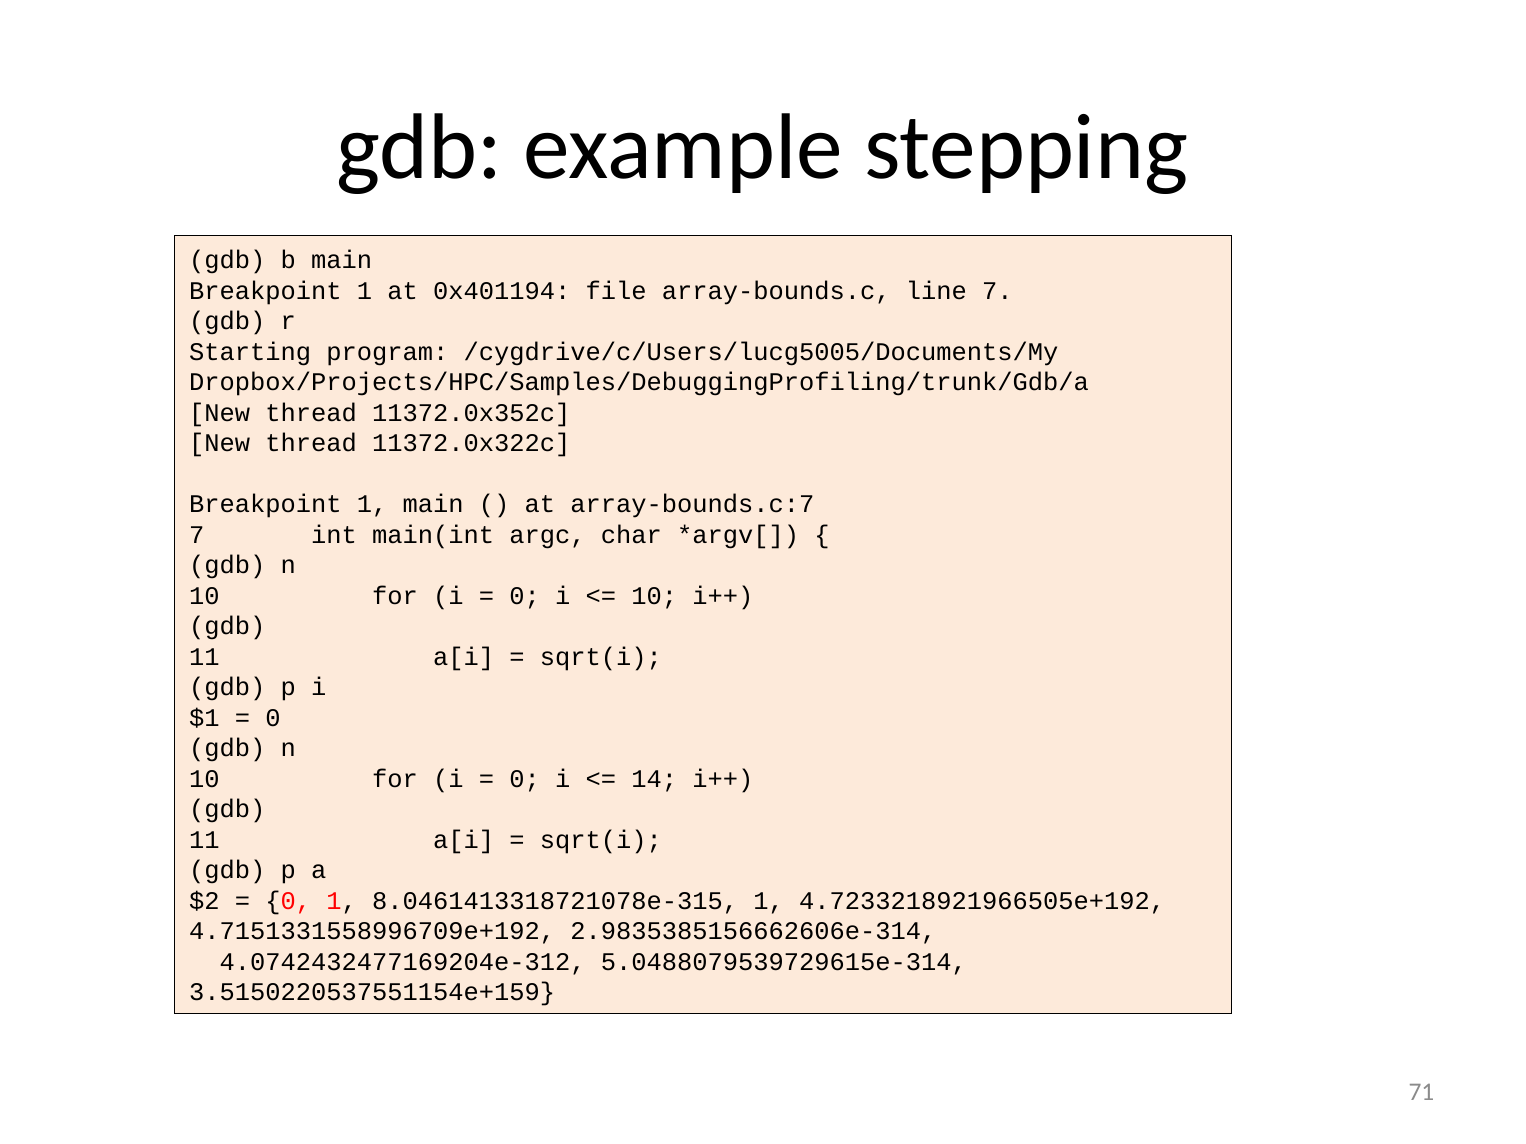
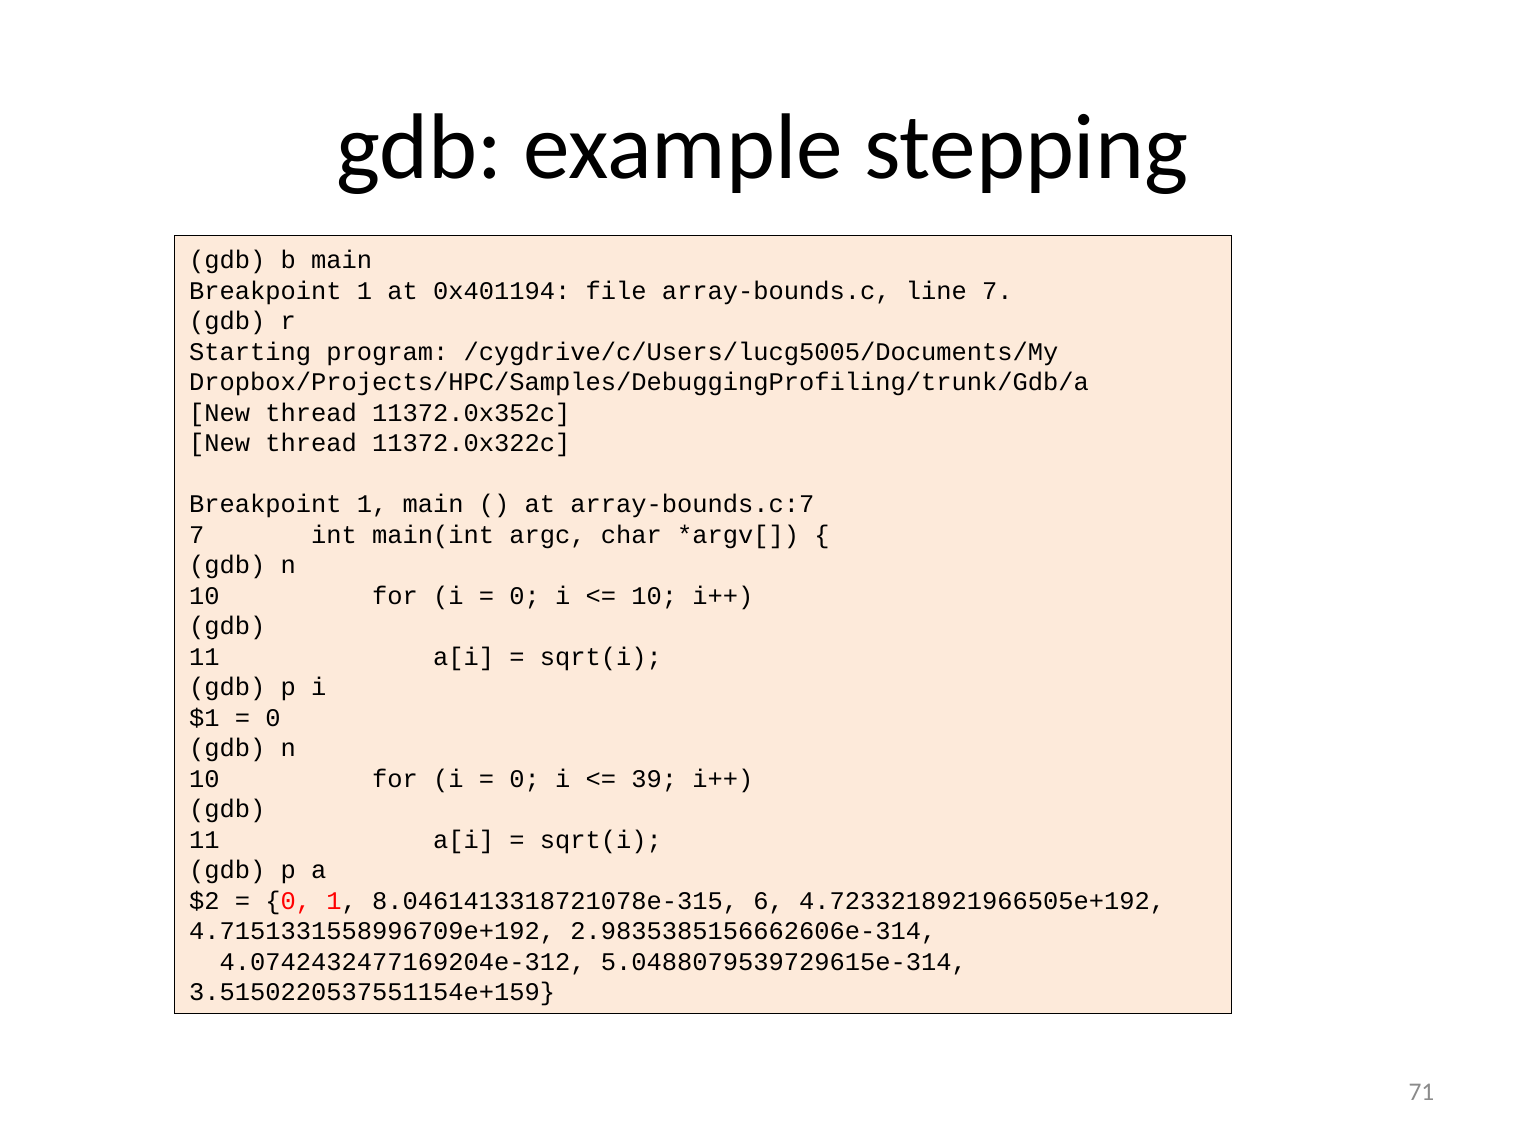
14: 14 -> 39 (654, 779)
8.0461413318721078e-315 1: 1 -> 6 (769, 901)
